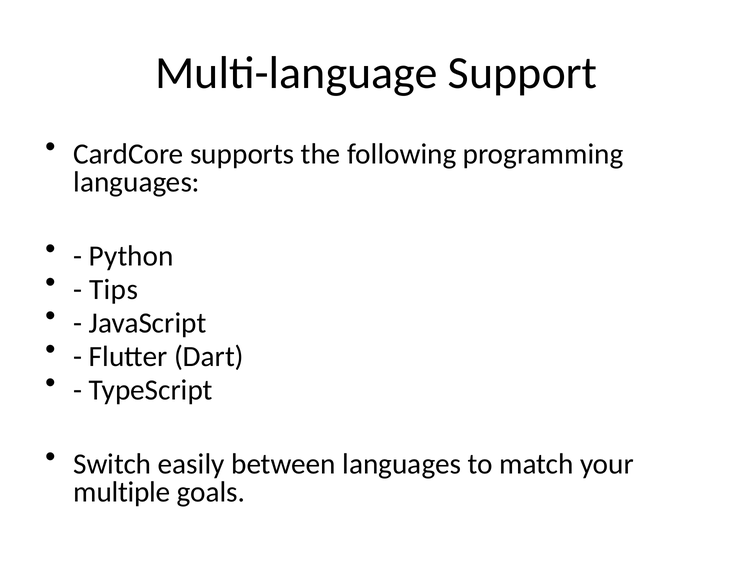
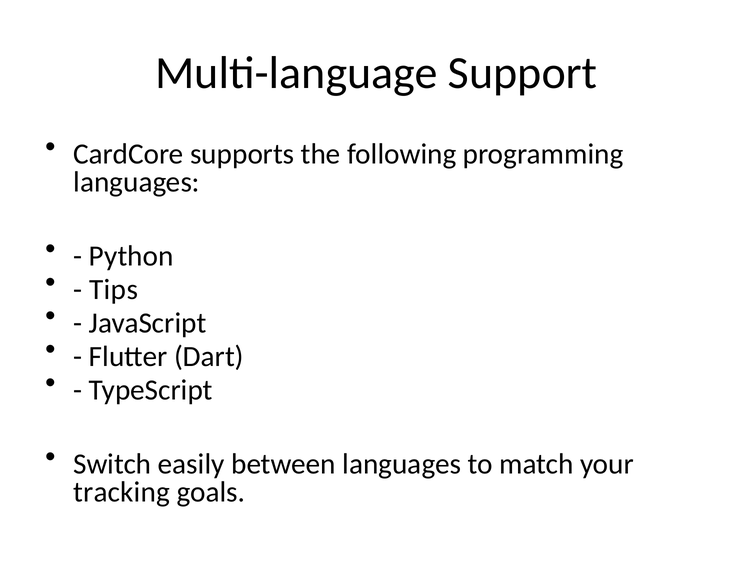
multiple: multiple -> tracking (122, 492)
